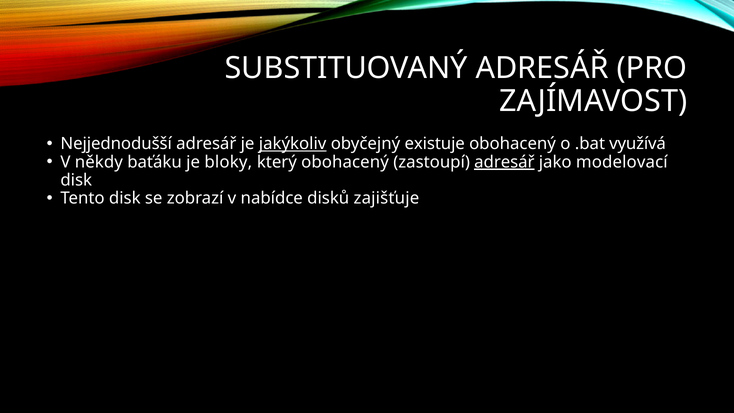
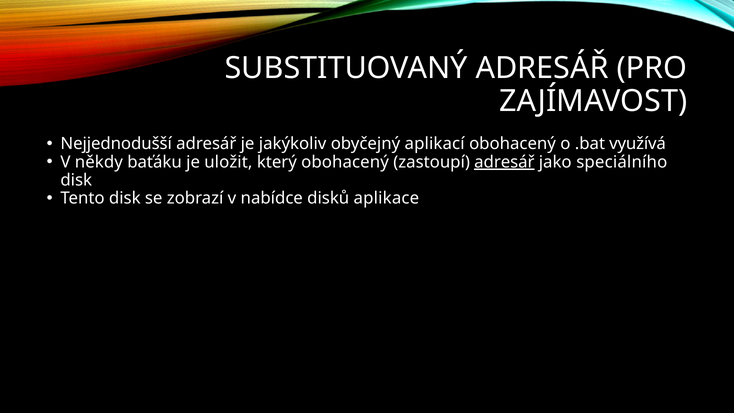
jakýkoliv underline: present -> none (293, 144)
existuje: existuje -> aplikací (435, 144)
bloky: bloky -> uložit (228, 162)
modelovací: modelovací -> speciálního (622, 162)
zajišťuje: zajišťuje -> aplikace (386, 198)
